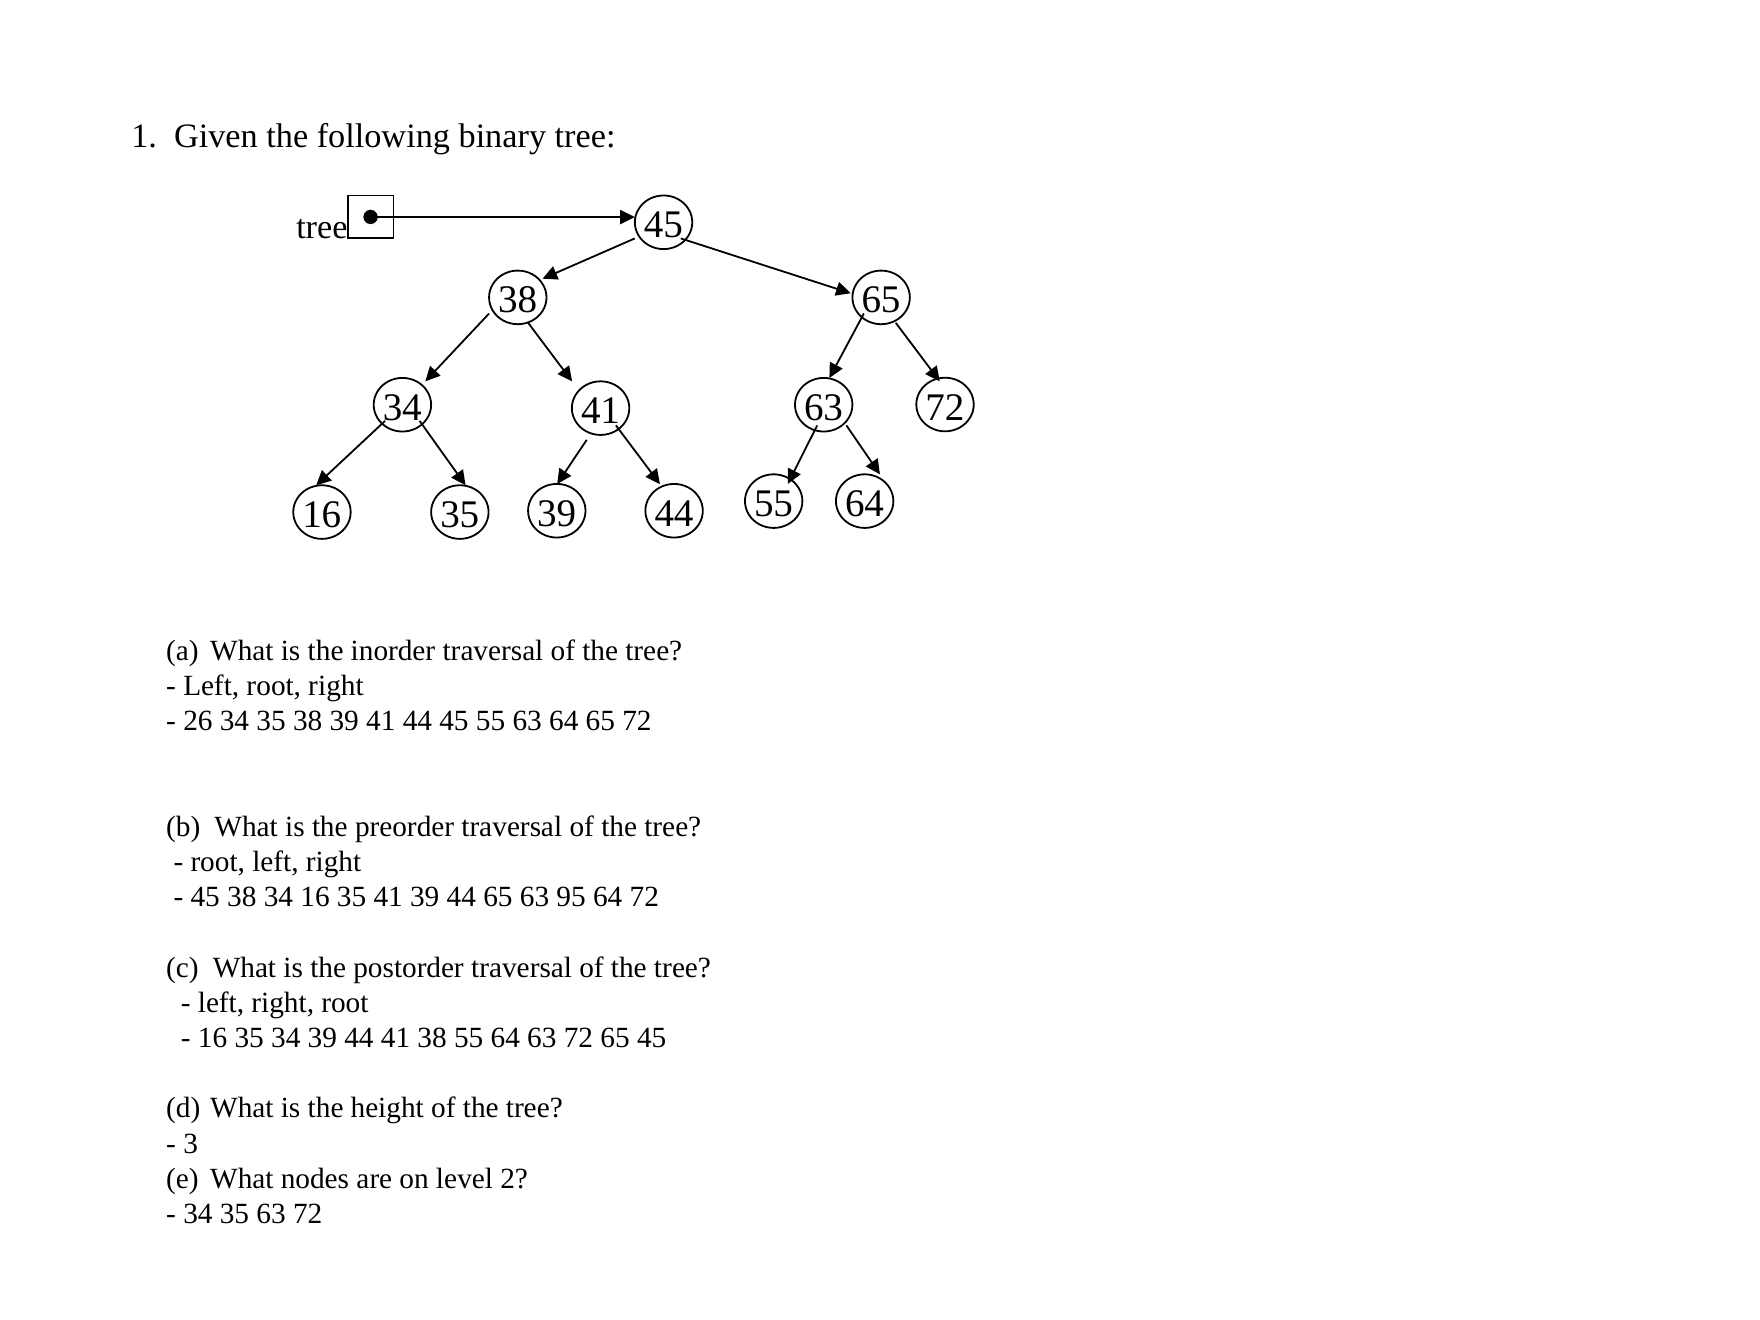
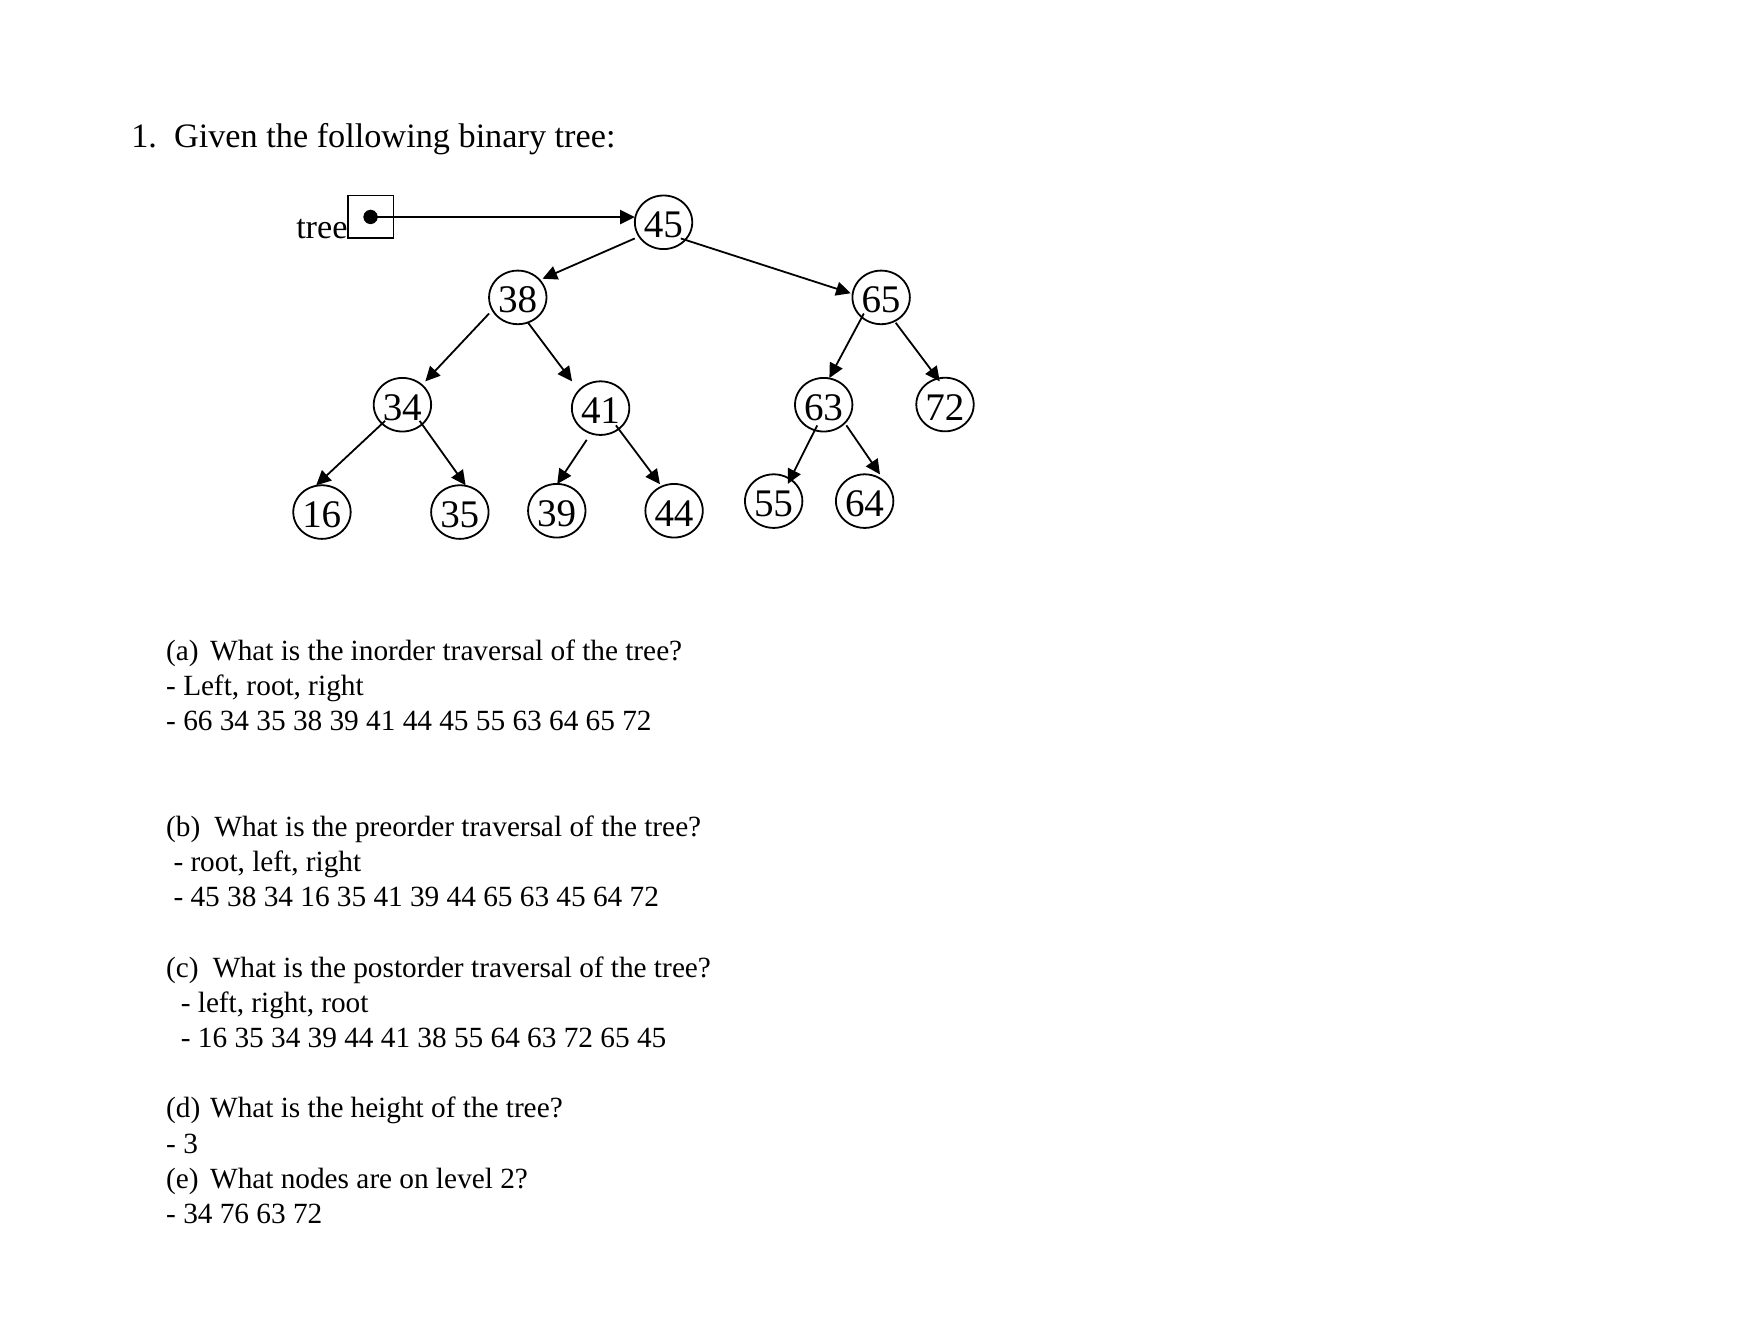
26: 26 -> 66 (198, 721)
63 95: 95 -> 45 (571, 897)
35: 35 -> 76 (234, 1214)
